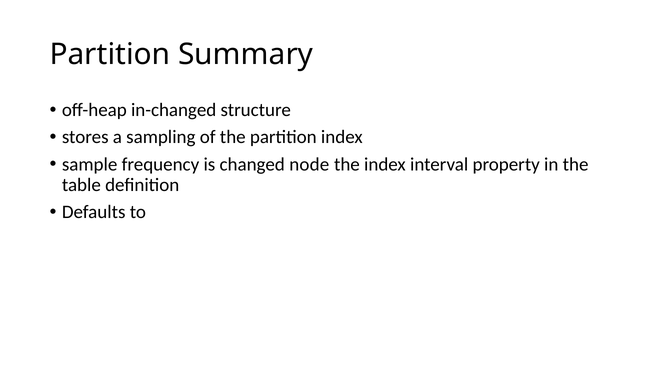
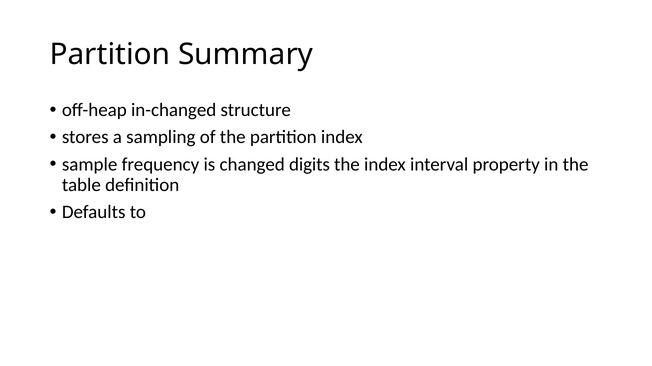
node: node -> digits (309, 165)
